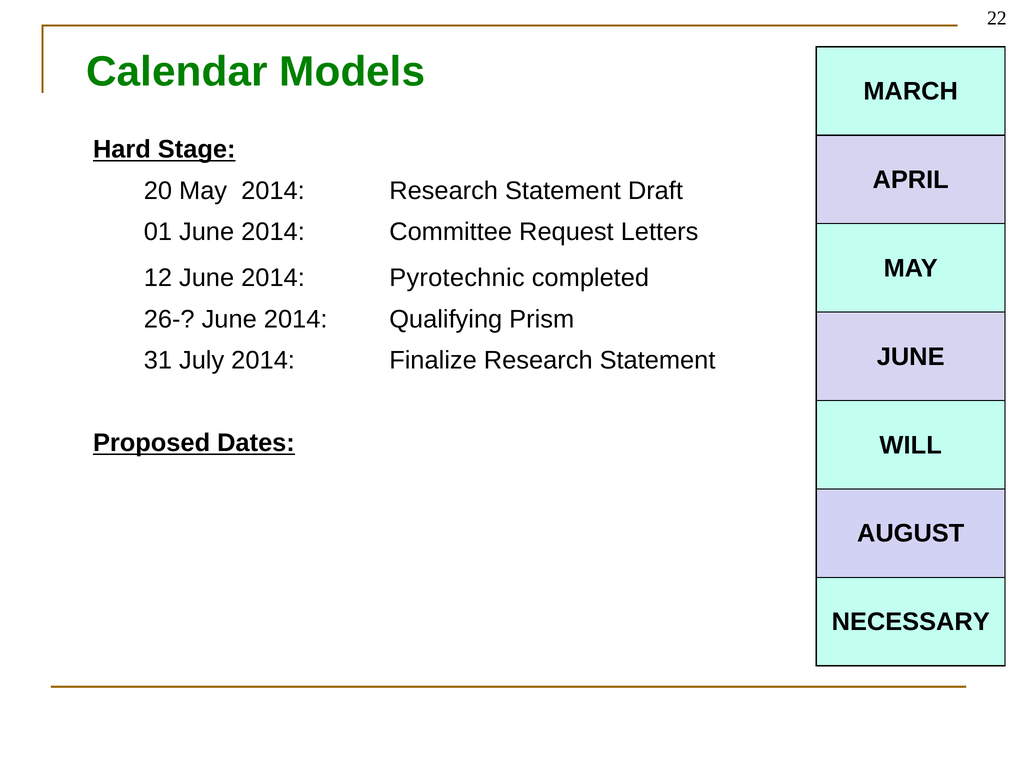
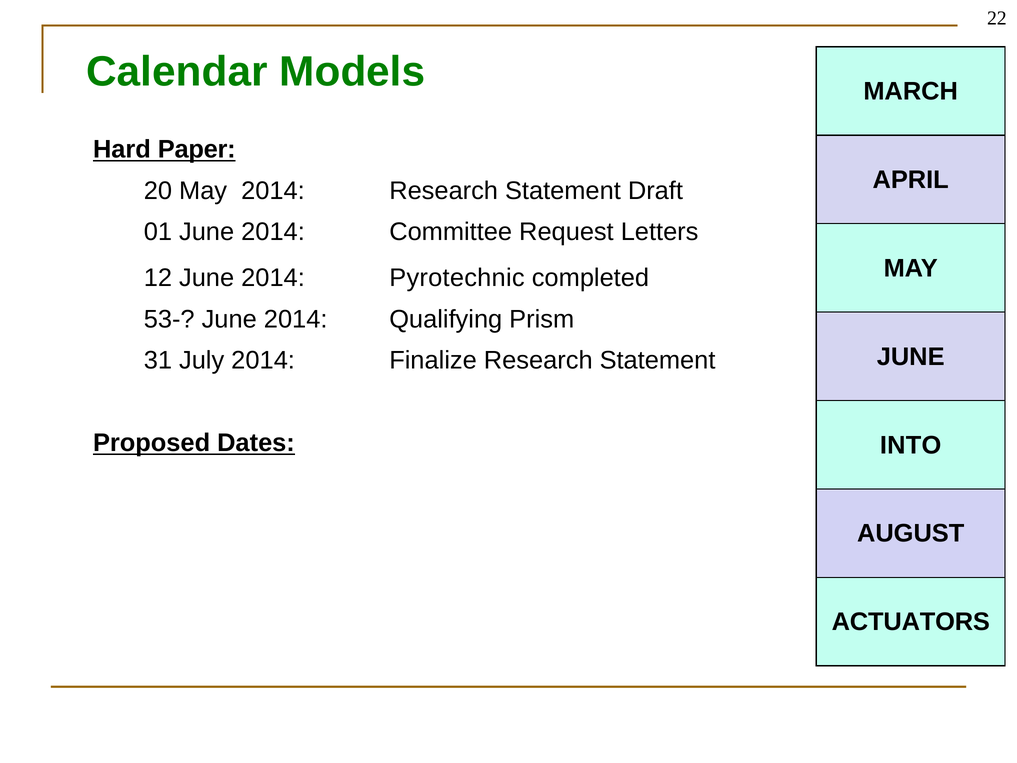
Stage: Stage -> Paper (197, 149)
26-: 26- -> 53- (169, 319)
WILL: WILL -> INTO (911, 445)
NECESSARY: NECESSARY -> ACTUATORS (911, 622)
